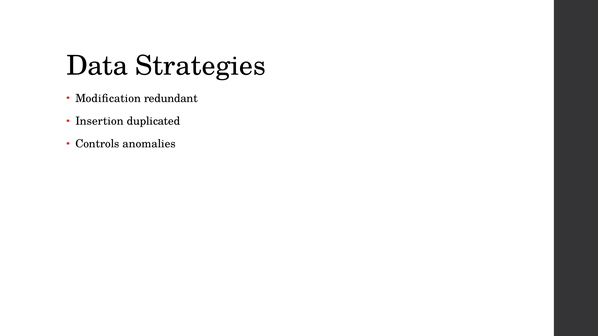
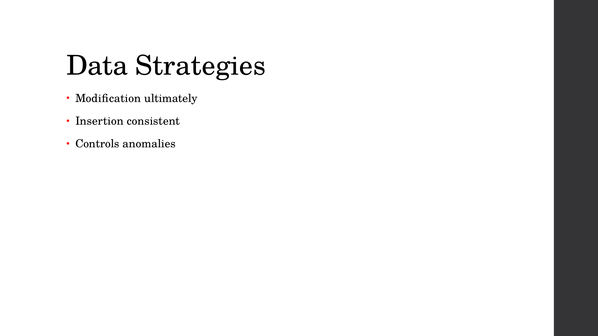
redundant: redundant -> ultimately (171, 98)
duplicated: duplicated -> consistent (153, 121)
